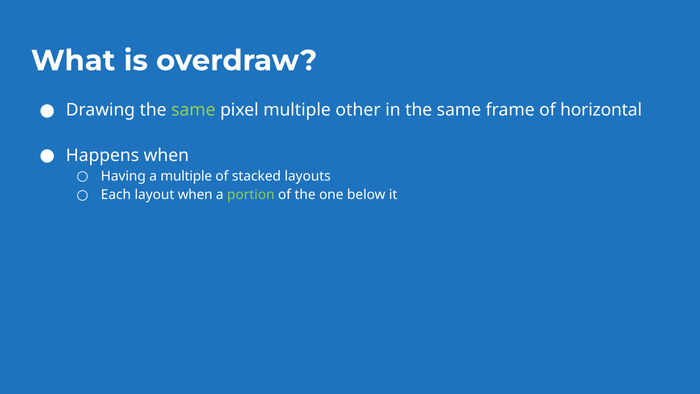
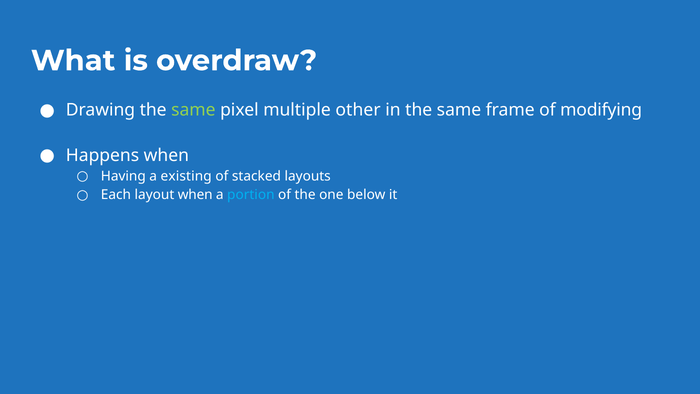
horizontal: horizontal -> modifying (601, 110)
a multiple: multiple -> existing (186, 176)
portion colour: light green -> light blue (251, 195)
